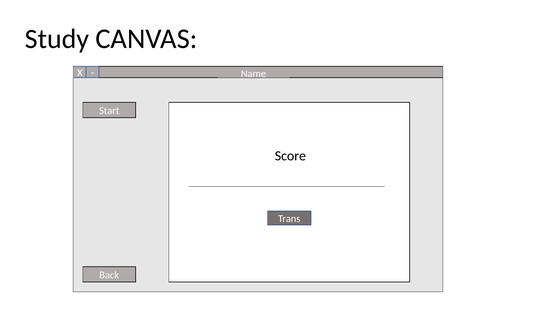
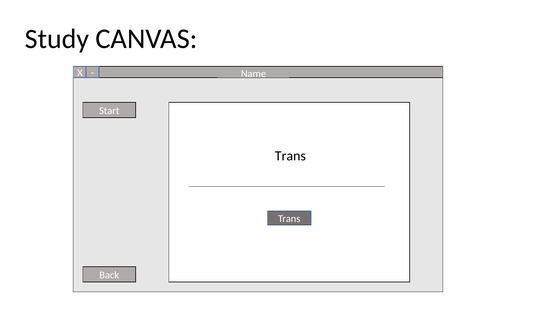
Score: Score -> Trans (290, 156)
